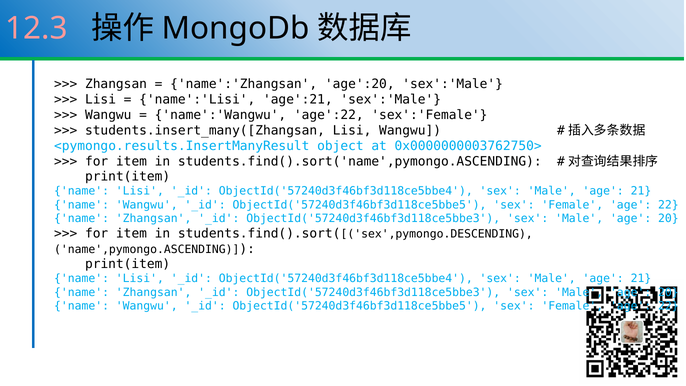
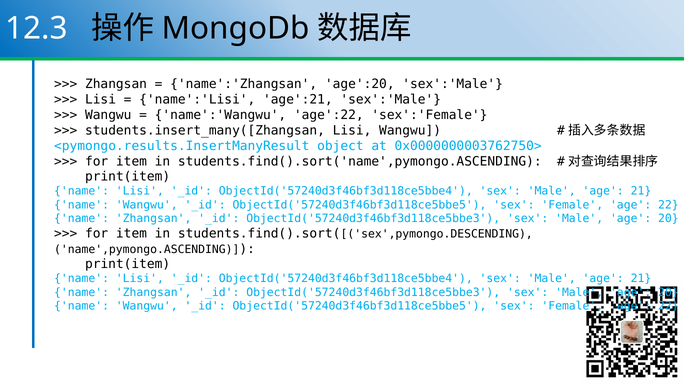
12.3 colour: pink -> white (36, 28)
